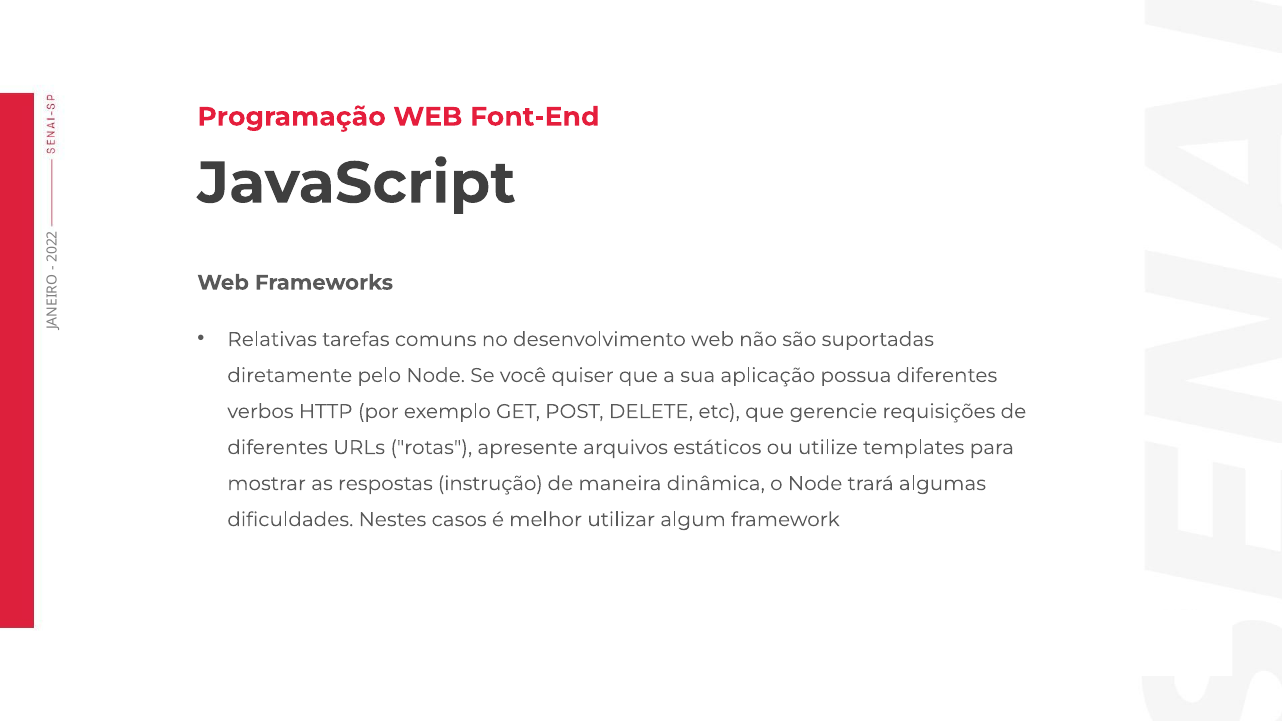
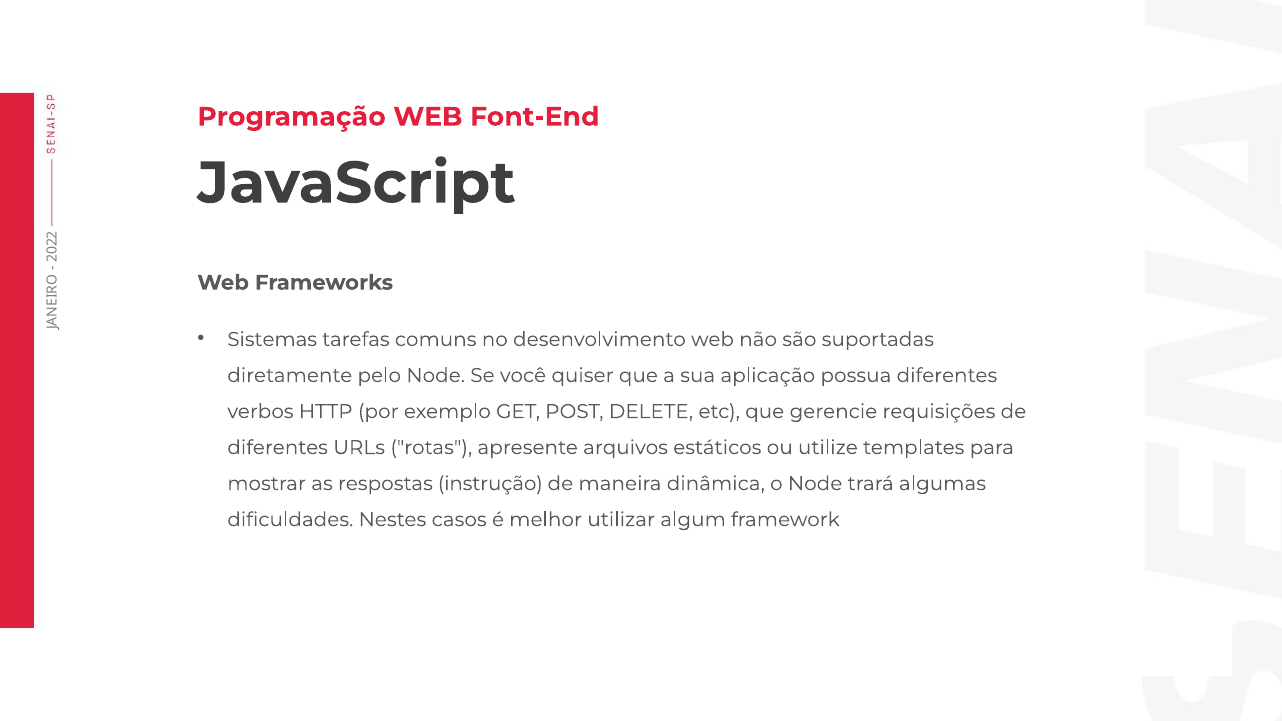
Relativas: Relativas -> Sistemas (272, 339)
